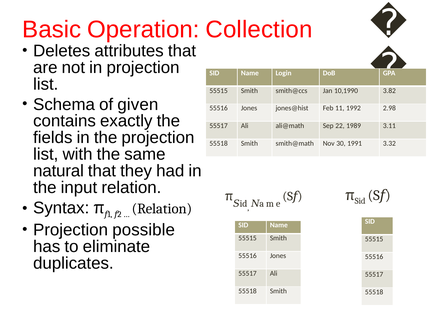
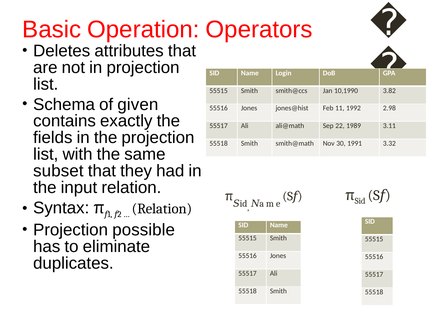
Collection: Collection -> Operators (259, 30)
natural: natural -> subset (58, 171)
